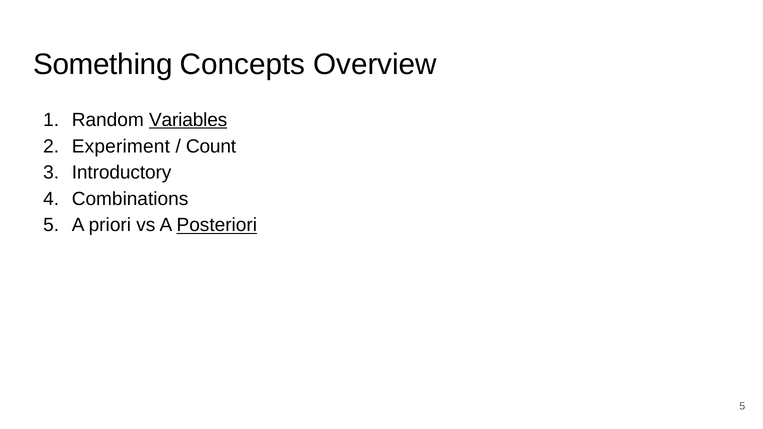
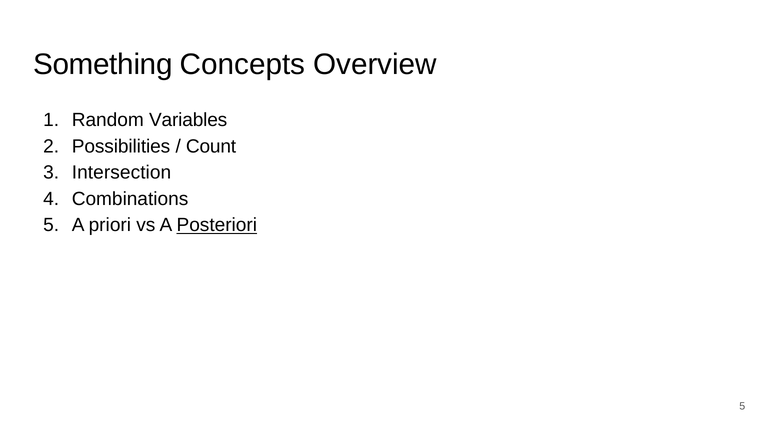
Variables underline: present -> none (188, 120)
Experiment: Experiment -> Possibilities (121, 146)
Introductory: Introductory -> Intersection (122, 173)
